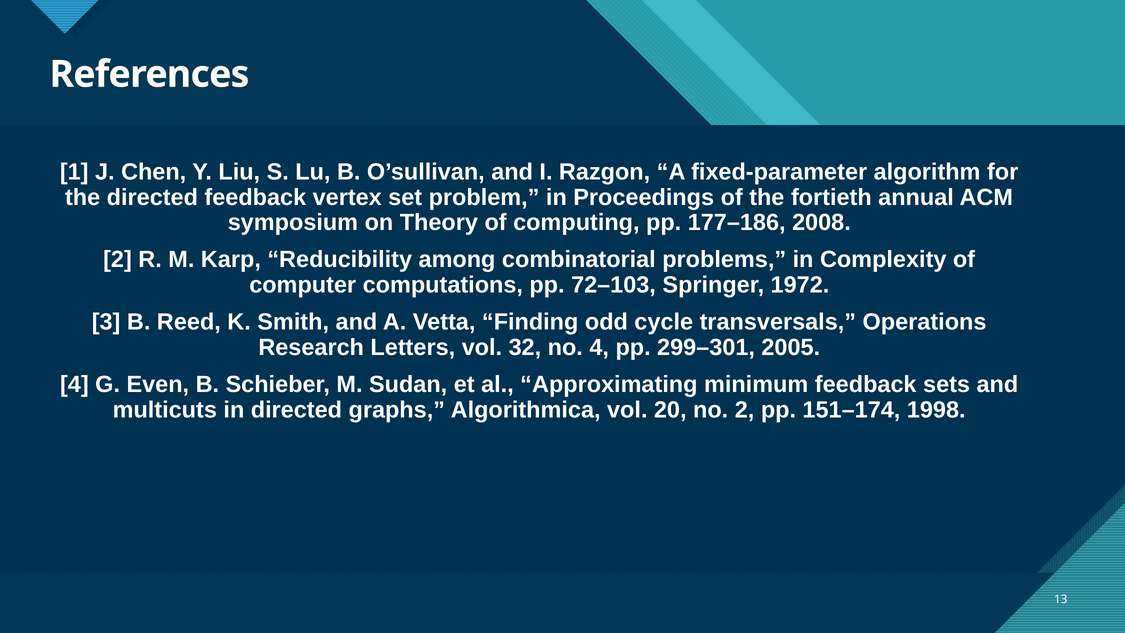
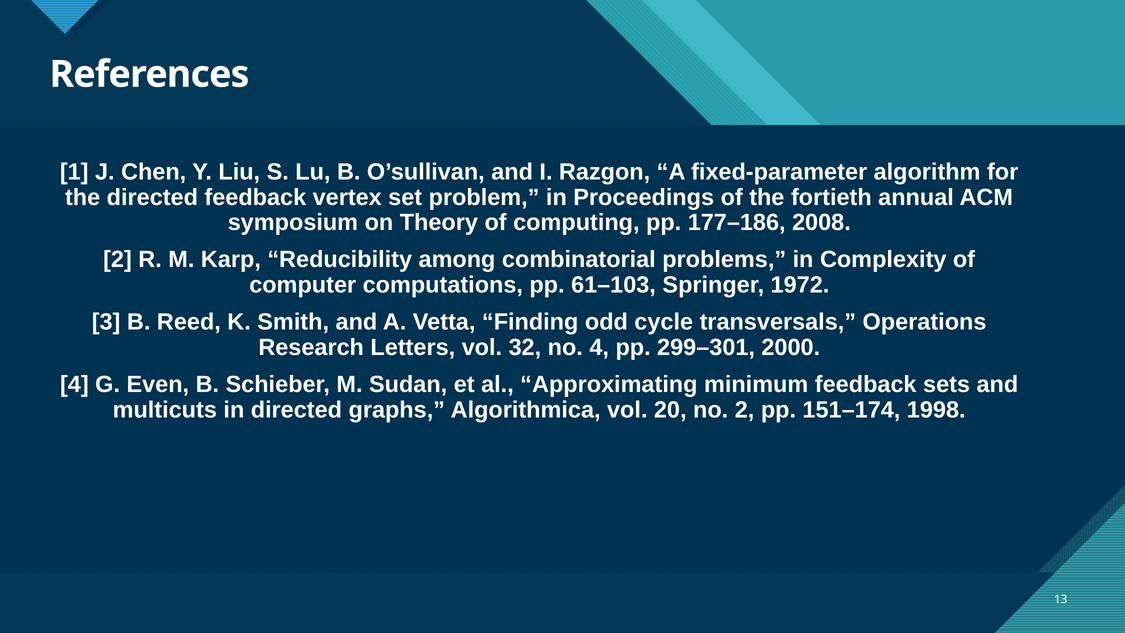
72–103: 72–103 -> 61–103 (613, 285)
2005: 2005 -> 2000 (791, 347)
